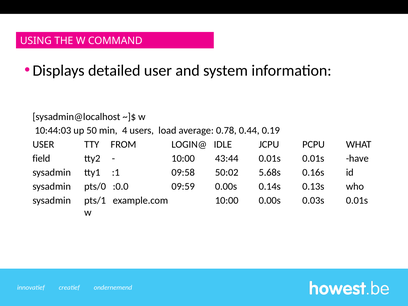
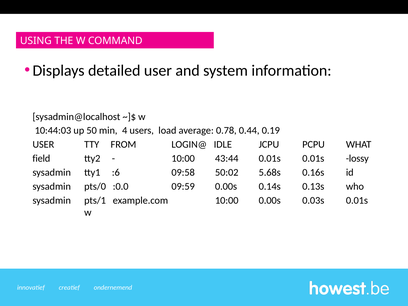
have: have -> lossy (357, 159)
:1: :1 -> :6 (116, 172)
